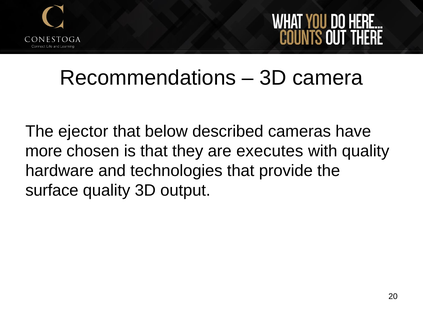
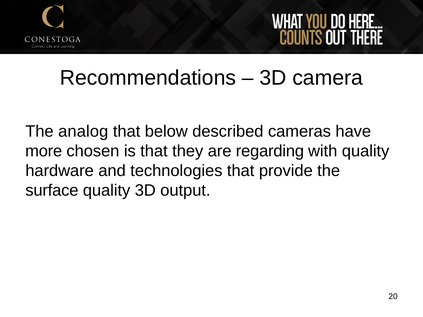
ejector: ejector -> analog (83, 131)
executes: executes -> regarding (270, 151)
